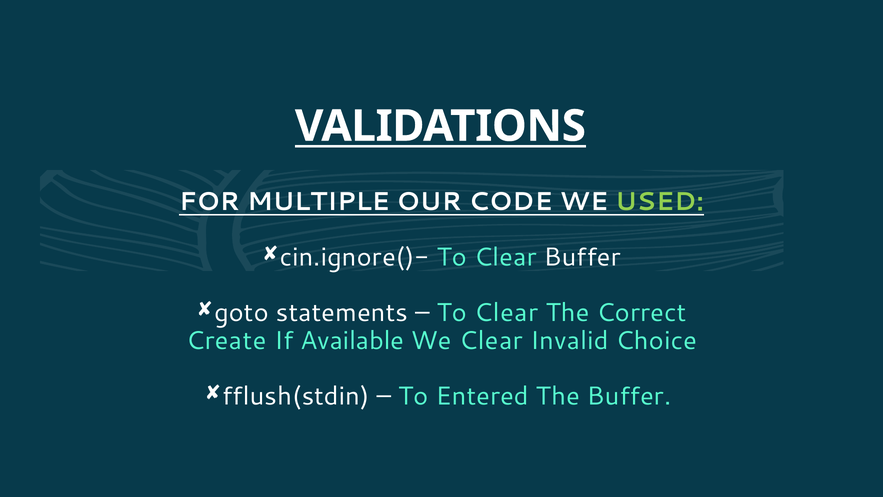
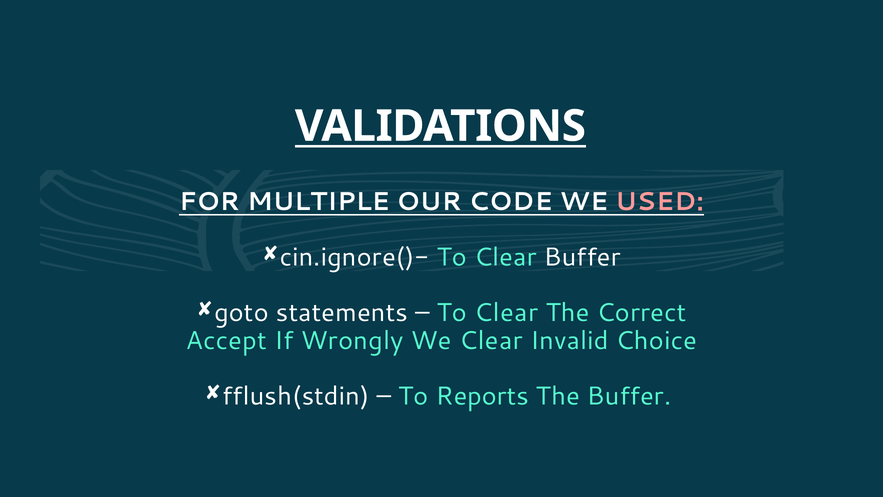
USED colour: light green -> pink (659, 201)
Create: Create -> Accept (226, 341)
Available: Available -> Wrongly (352, 341)
Entered: Entered -> Reports (482, 396)
